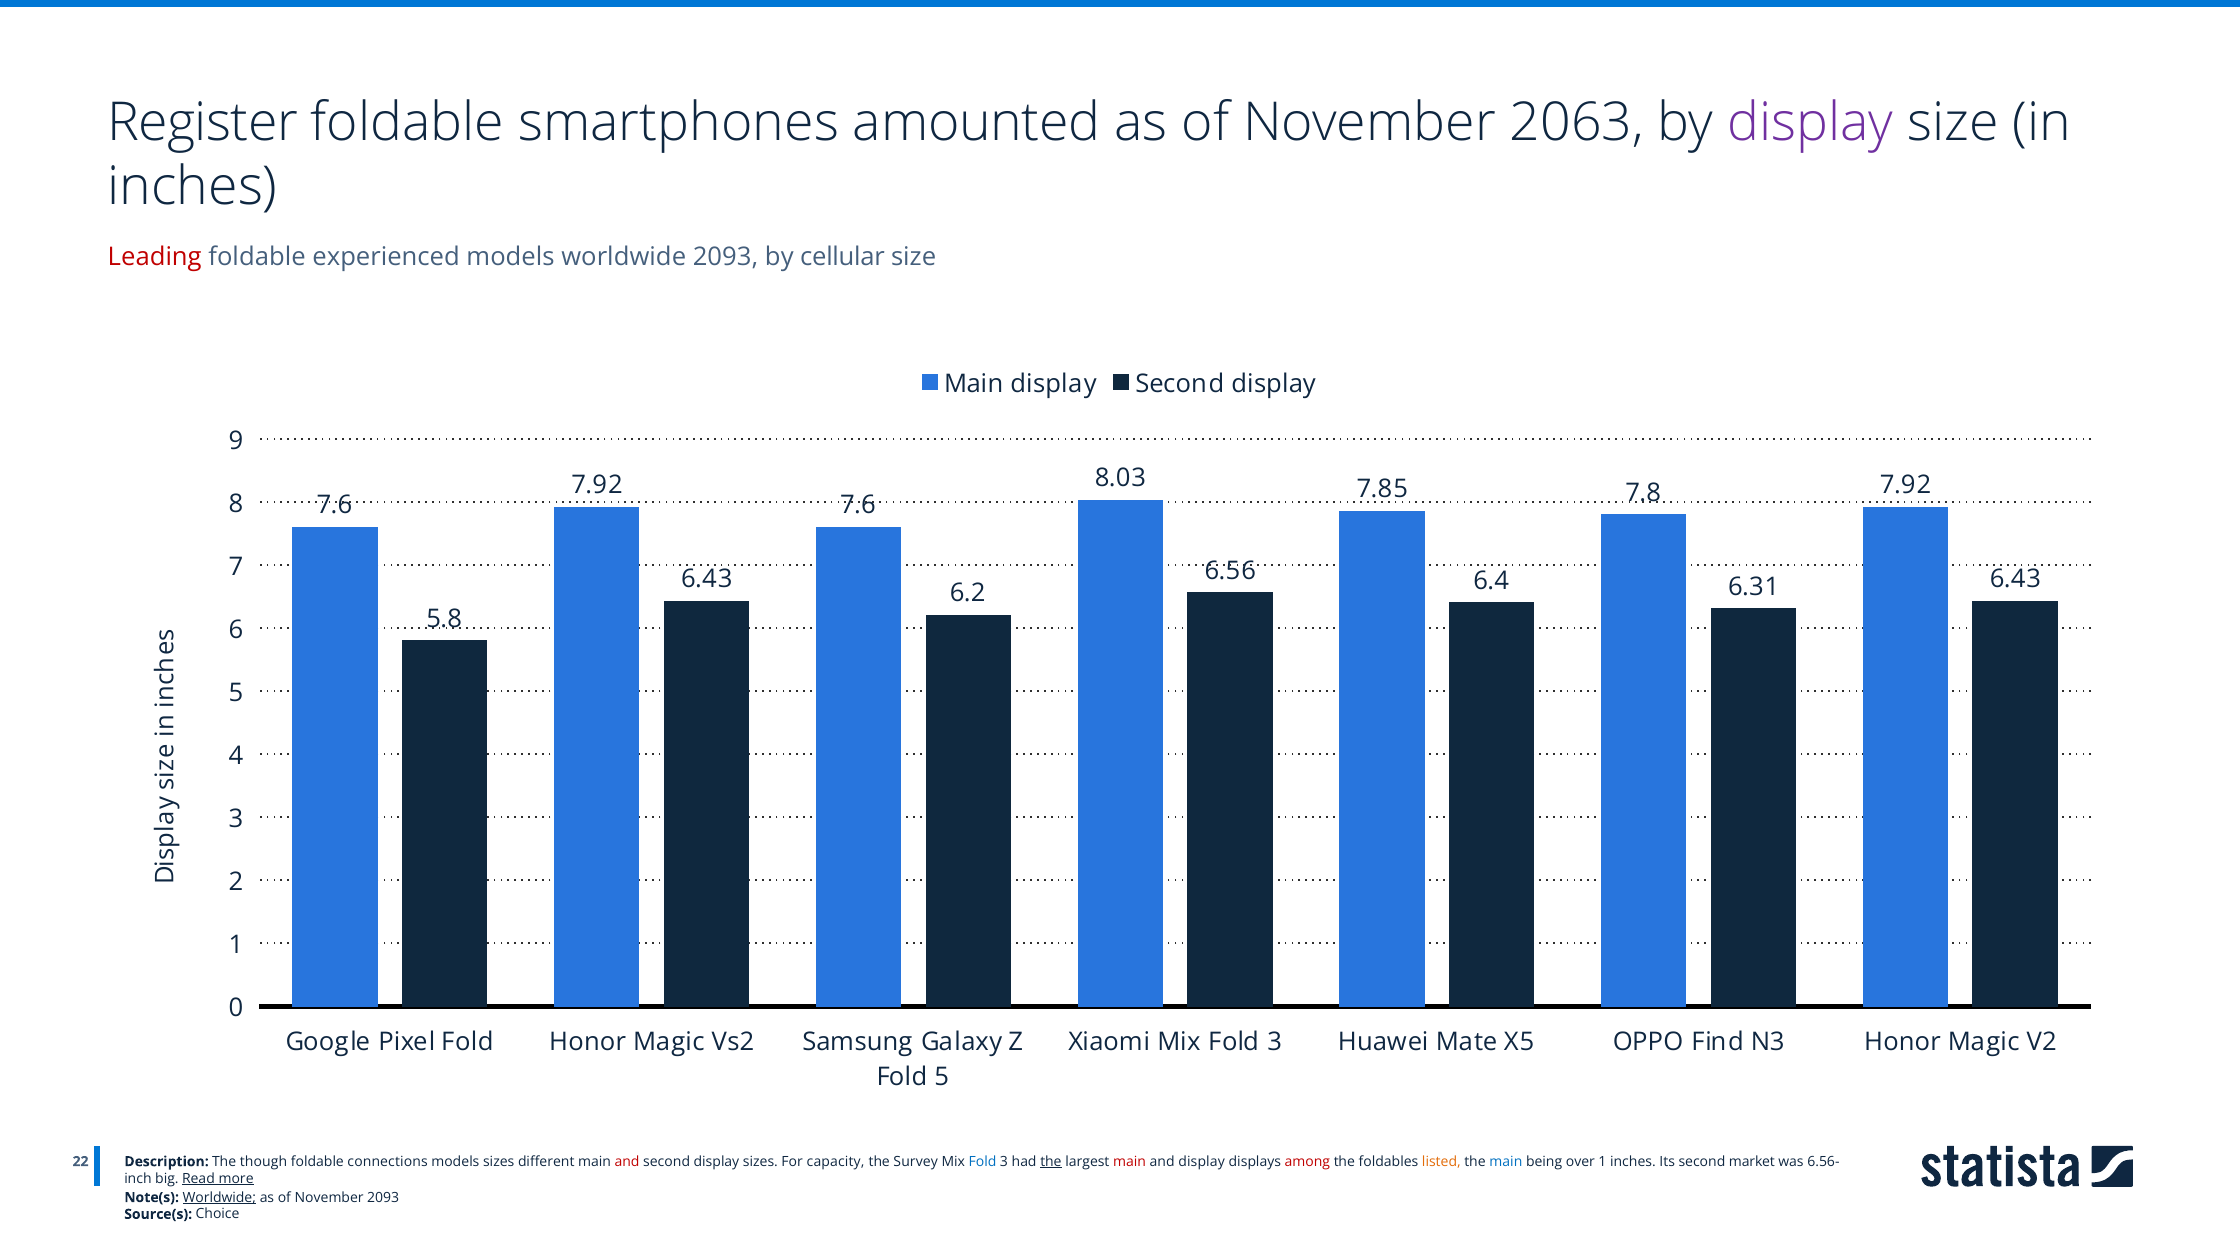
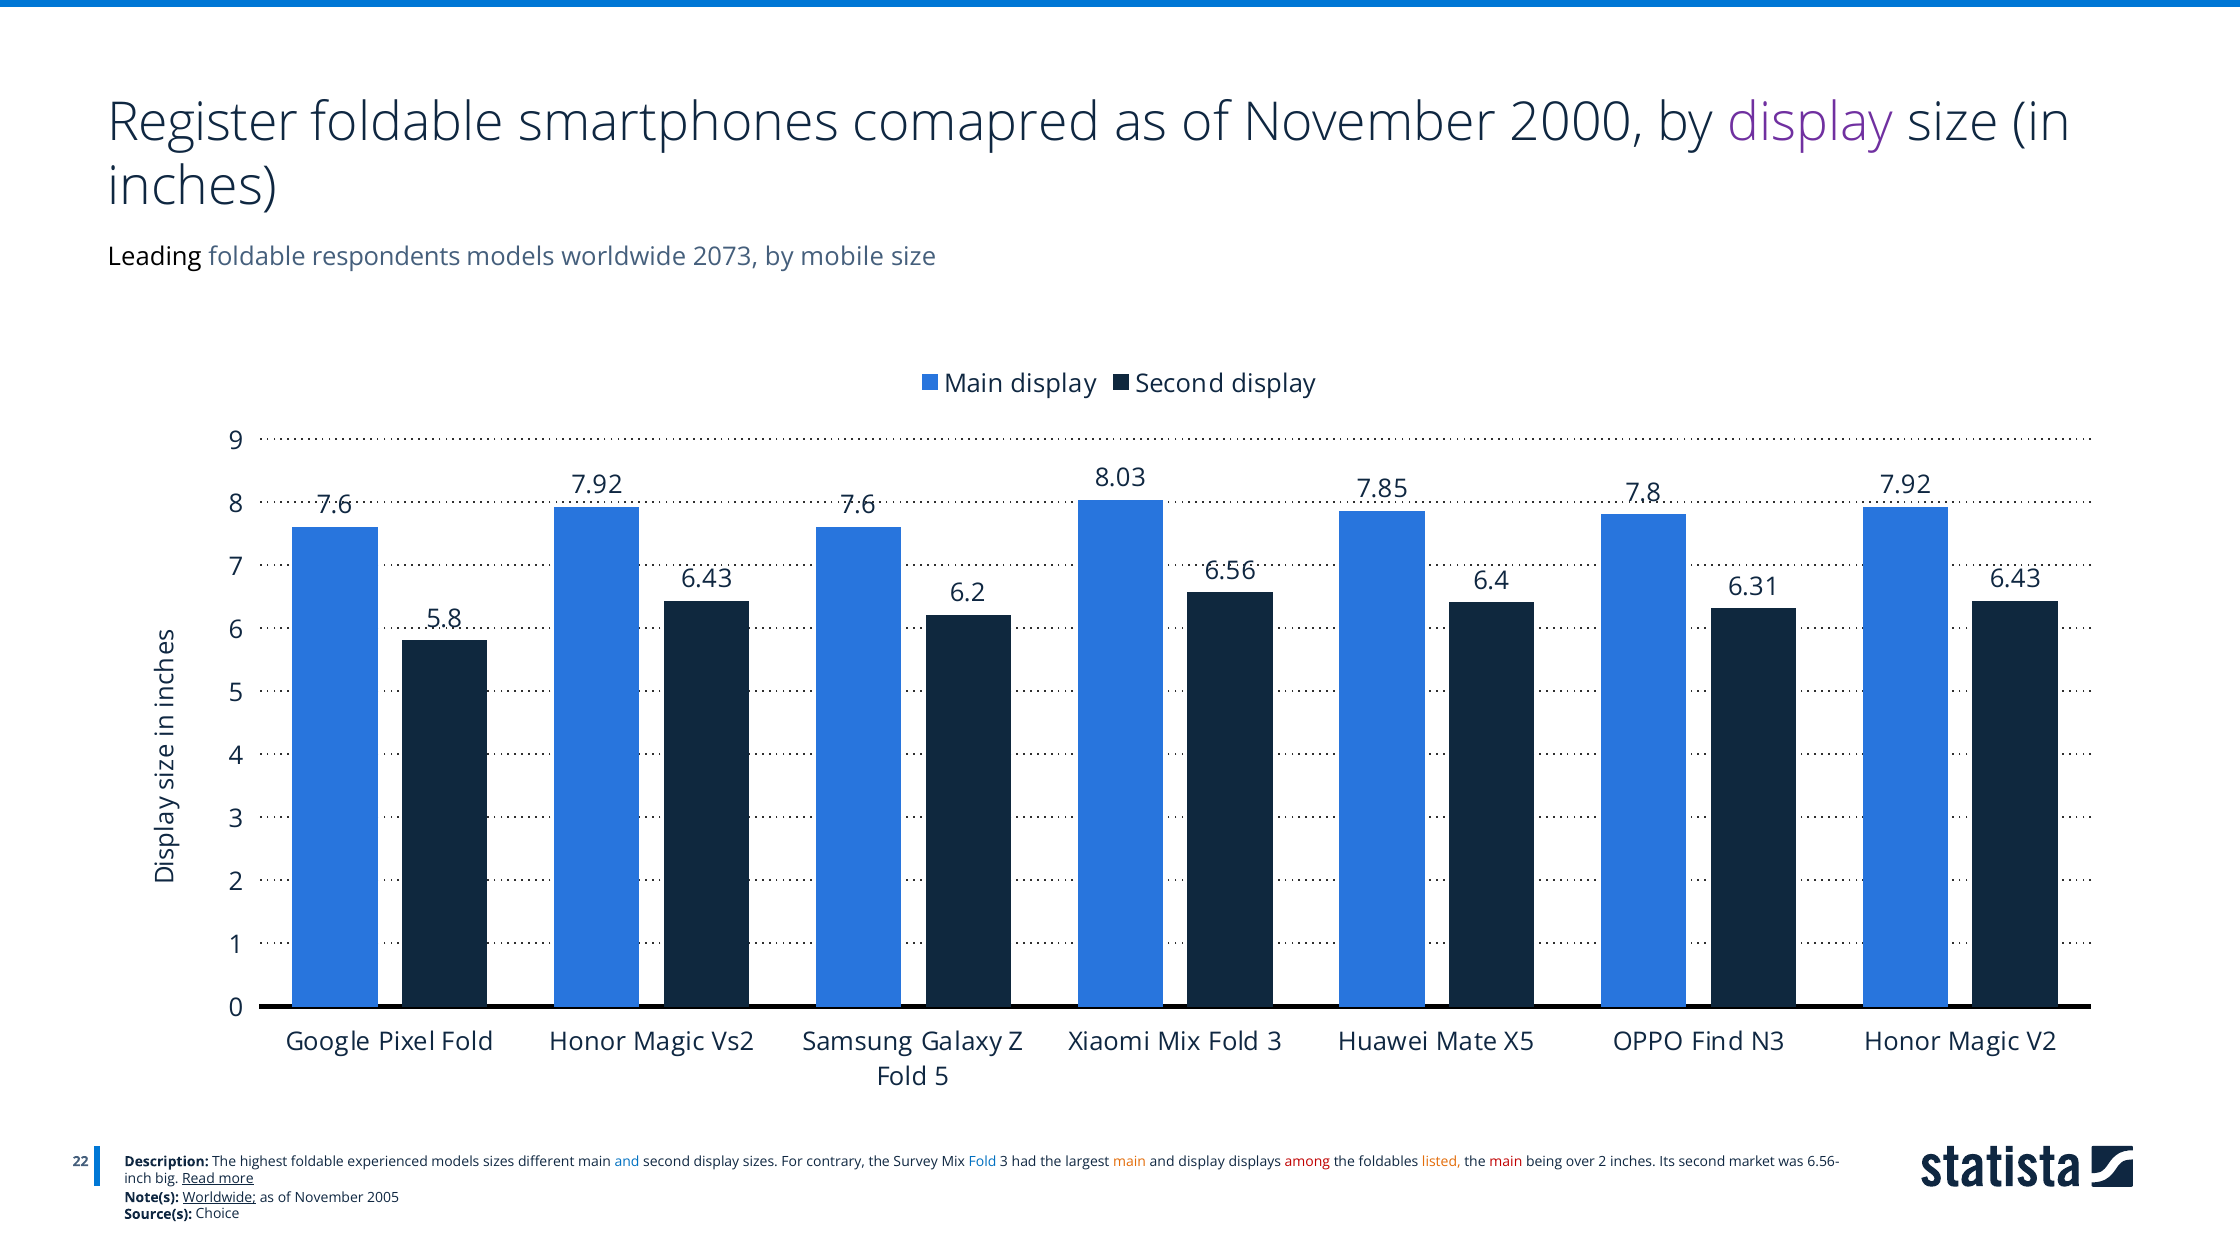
amounted: amounted -> comapred (977, 122)
2063: 2063 -> 2000 (1577, 122)
Leading colour: red -> black (155, 257)
experienced: experienced -> respondents (386, 257)
worldwide 2093: 2093 -> 2073 (726, 257)
cellular: cellular -> mobile (842, 257)
though: though -> highest (264, 1162)
connections: connections -> experienced (388, 1162)
and colour: red -> blue (627, 1162)
capacity: capacity -> contrary (836, 1162)
the underline: present -> none (1051, 1162)
main colour: red -> orange (1130, 1162)
main colour: blue -> red (1506, 1162)
over 1: 1 -> 2 (1602, 1162)
November 2093: 2093 -> 2005 (383, 1197)
